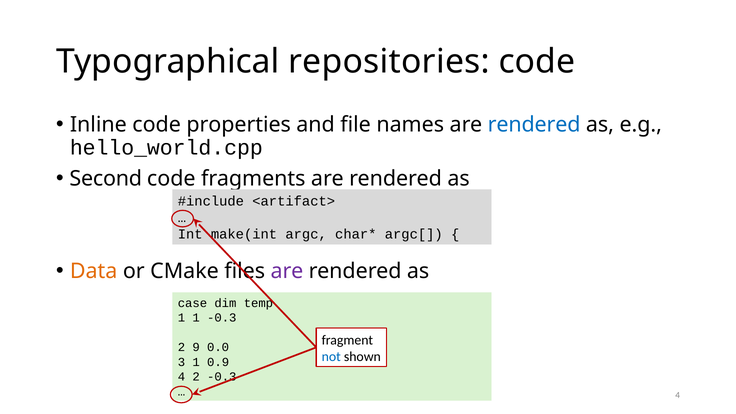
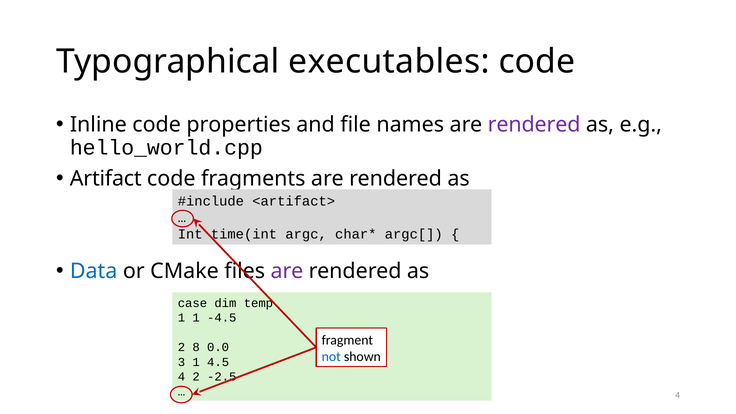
repositories: repositories -> executables (389, 62)
rendered colour: blue -> purple (534, 124)
Second: Second -> Artifact (106, 178)
make(int: make(int -> time(int (244, 234)
Data colour: orange -> blue (94, 271)
1 -0.3: -0.3 -> -4.5 (222, 318)
9: 9 -> 8 (196, 347)
0.9: 0.9 -> 4.5 (218, 362)
2 -0.3: -0.3 -> -2.5 (222, 377)
